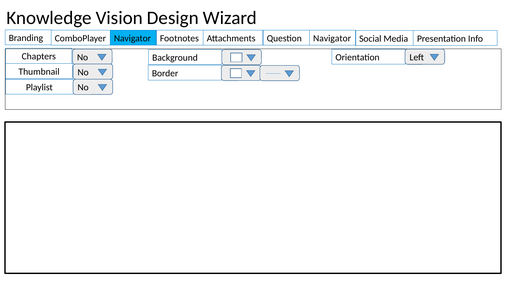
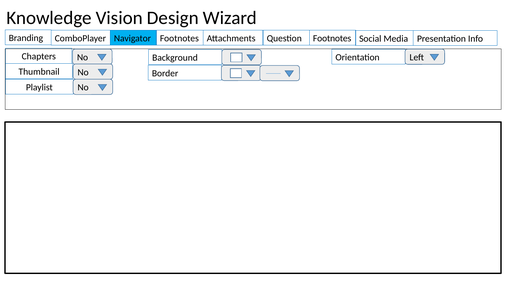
Attachments Navigator: Navigator -> Footnotes (332, 38)
